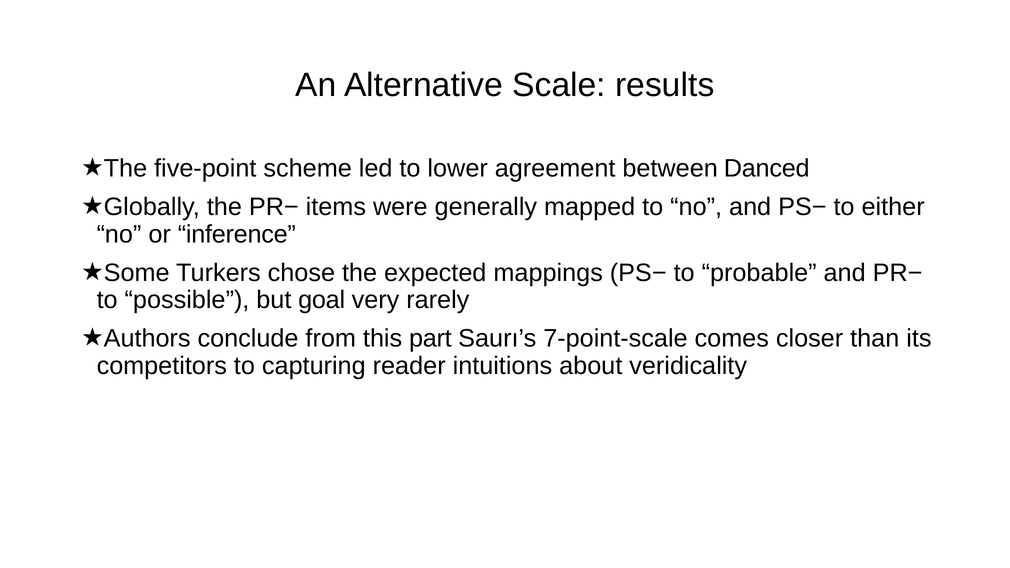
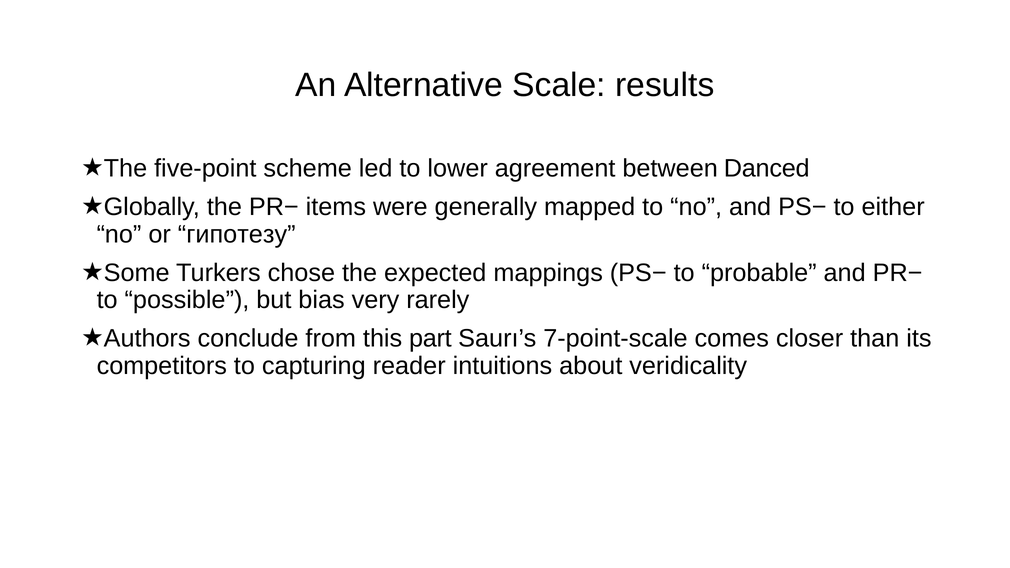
inference: inference -> гипотезу (237, 234)
goal: goal -> bias (322, 300)
